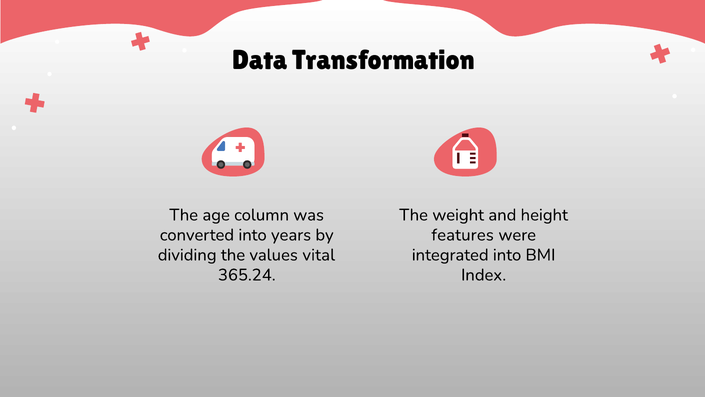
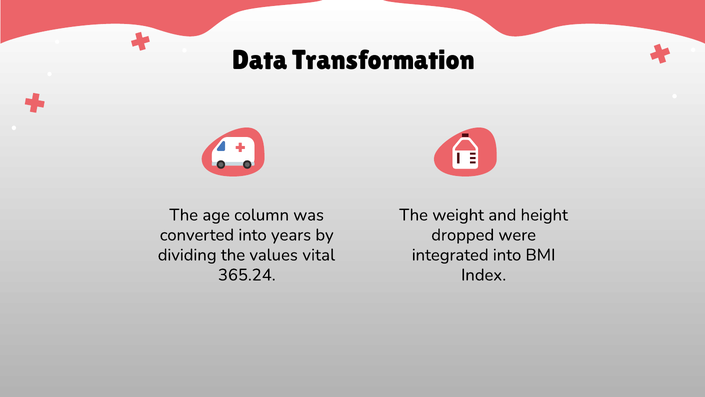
features: features -> dropped (463, 235)
